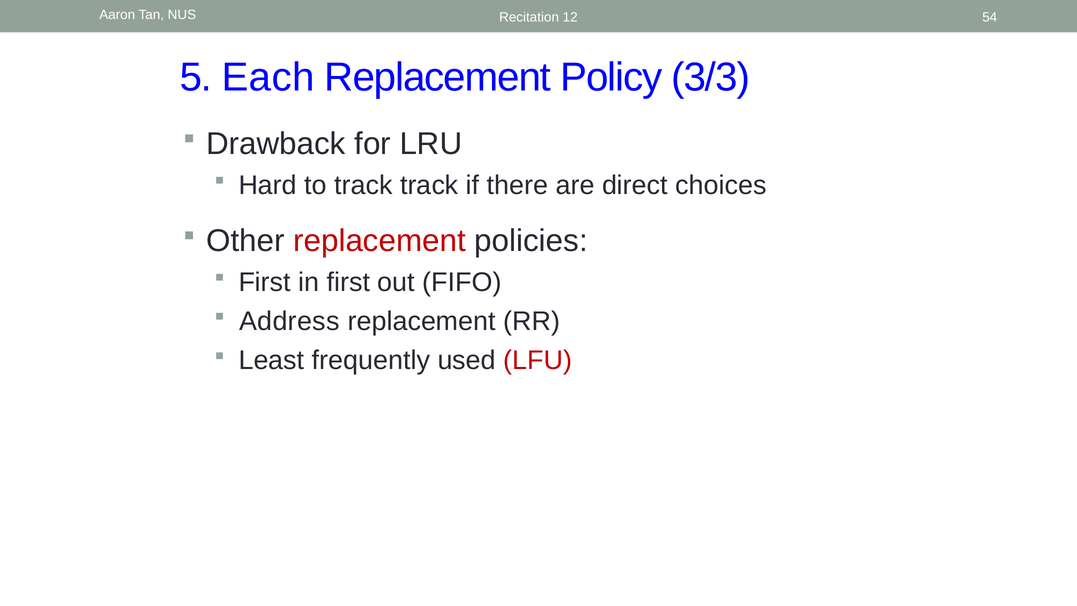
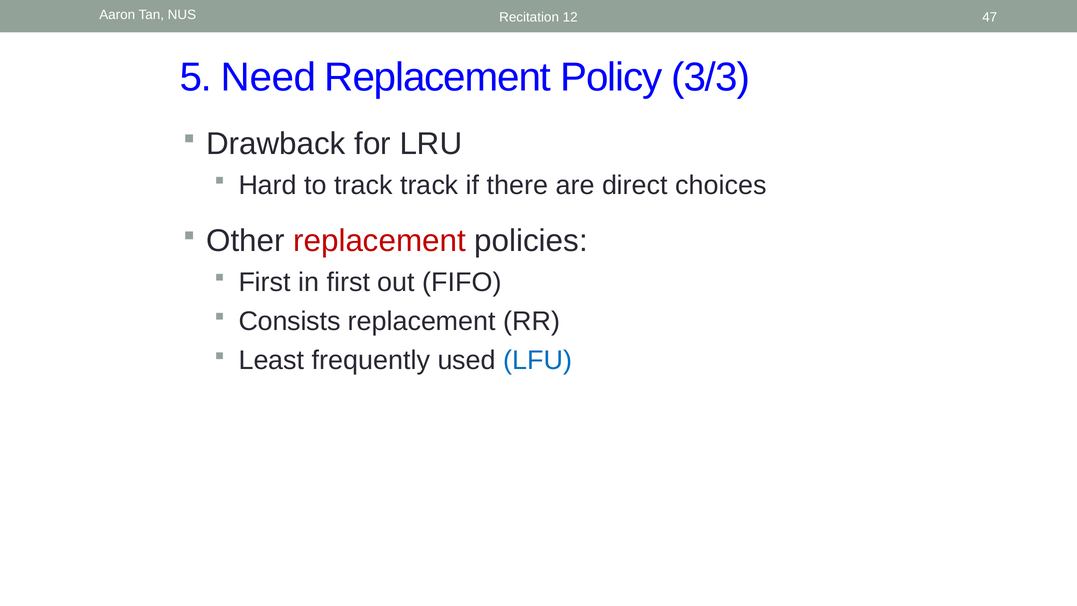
54: 54 -> 47 (990, 17)
Each: Each -> Need (269, 78)
Address: Address -> Consists (290, 321)
LFU colour: red -> blue (538, 360)
